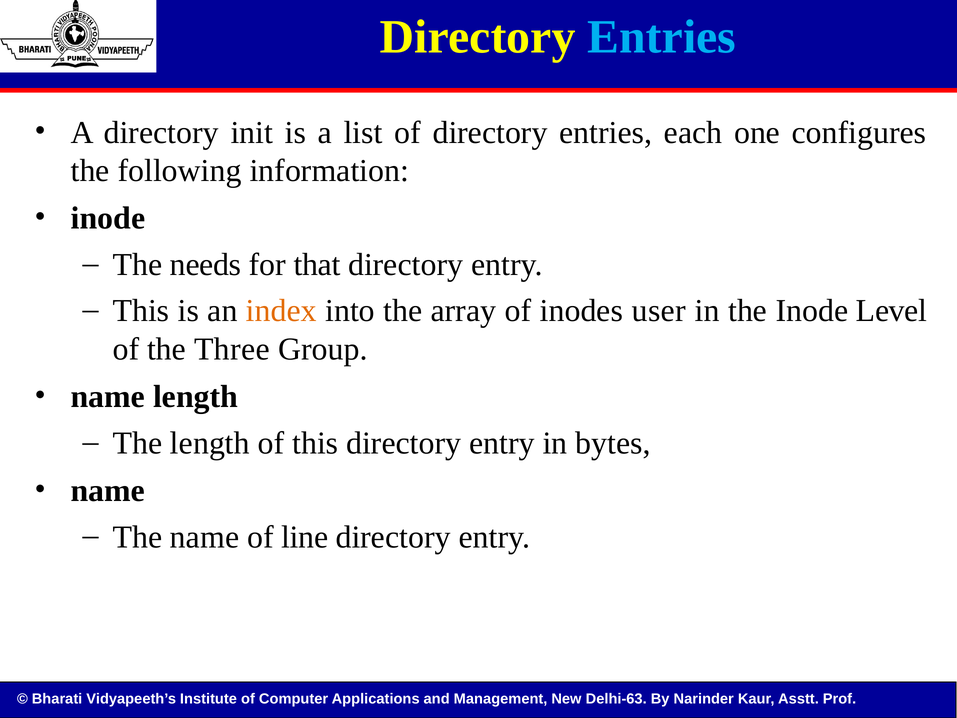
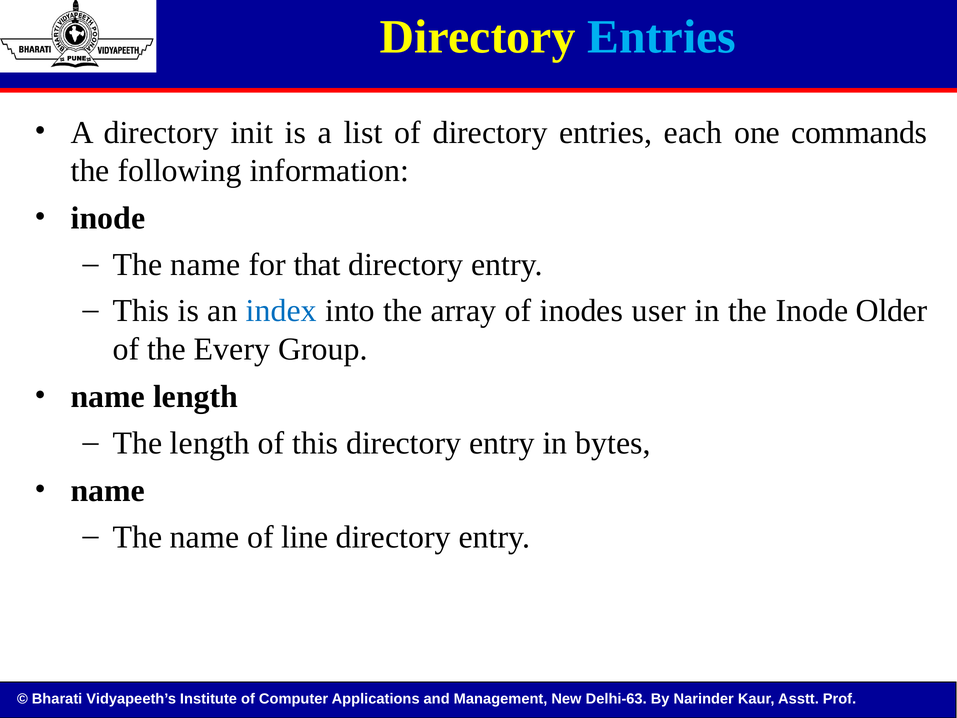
configures: configures -> commands (859, 132)
needs: needs -> name (205, 265)
index colour: orange -> blue (281, 311)
Level: Level -> Older (891, 311)
Three: Three -> Every (232, 349)
